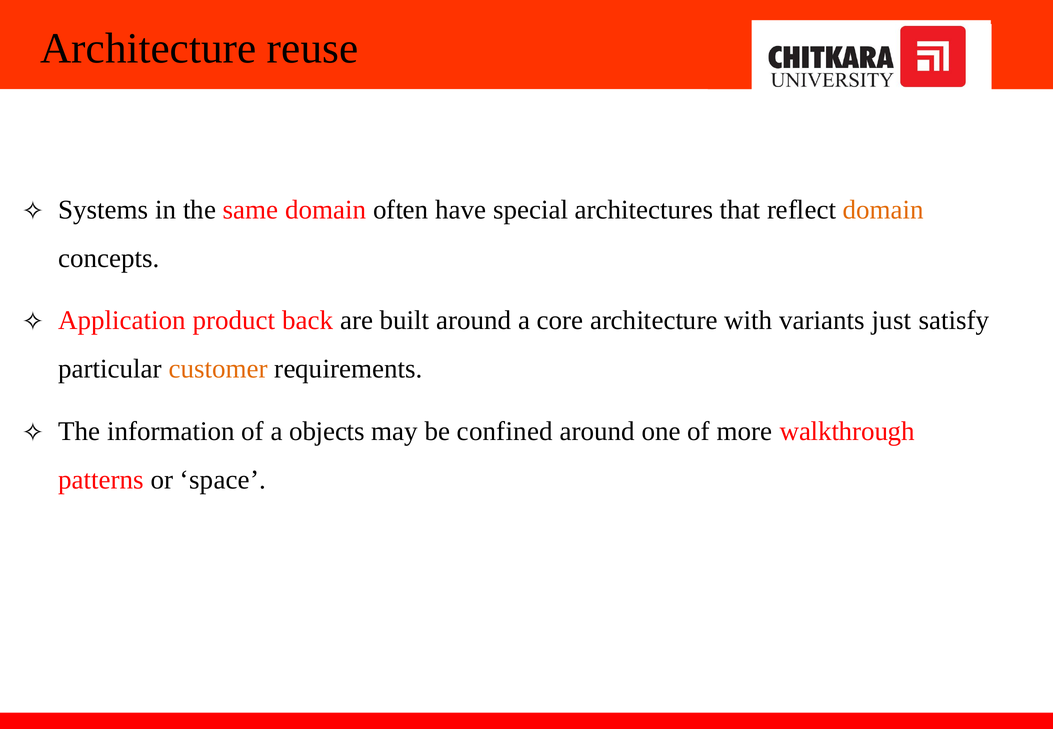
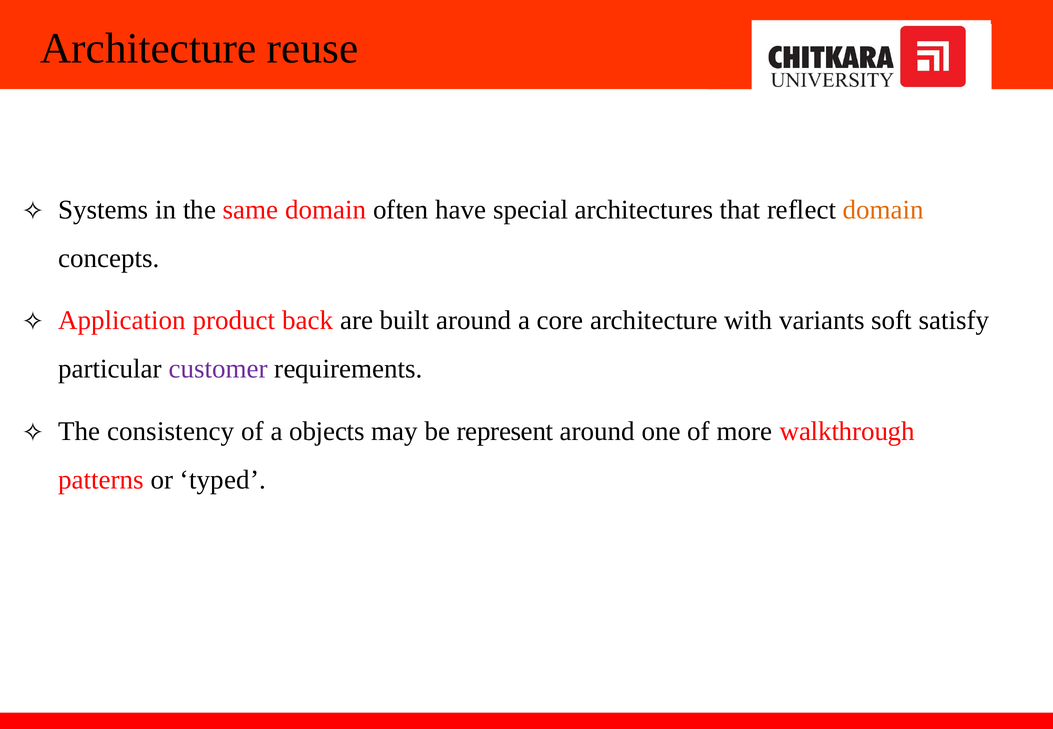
just: just -> soft (892, 321)
customer colour: orange -> purple (218, 369)
information: information -> consistency (171, 431)
confined: confined -> represent (505, 431)
space: space -> typed (223, 480)
